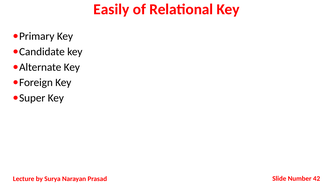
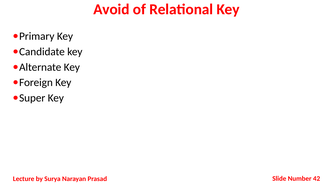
Easily: Easily -> Avoid (111, 9)
